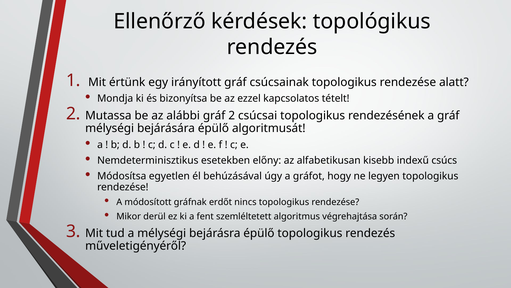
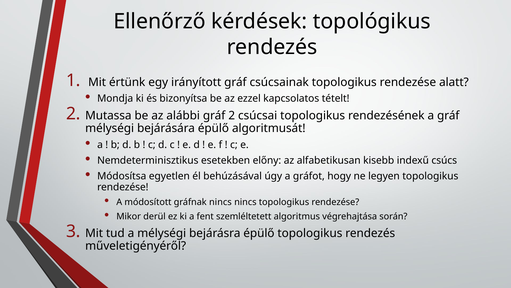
gráfnak erdőt: erdőt -> nincs (220, 202)
